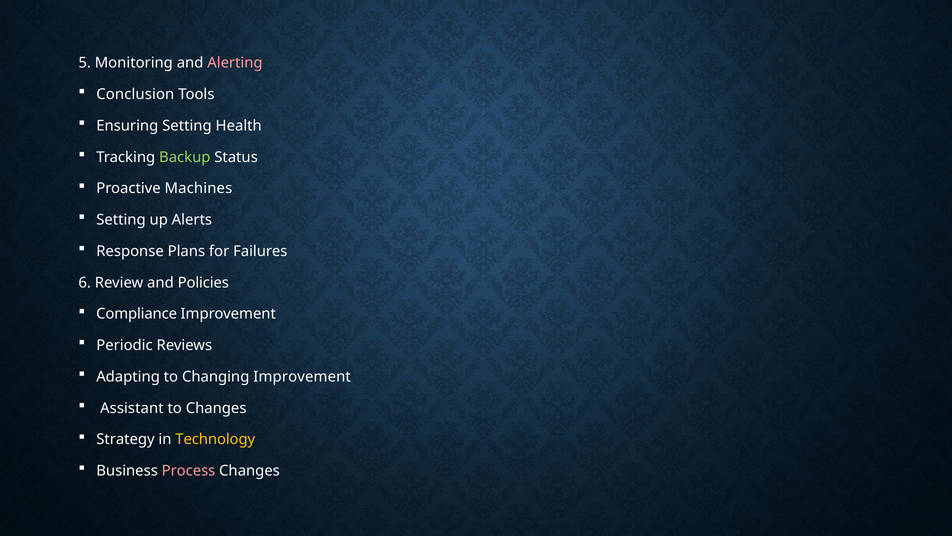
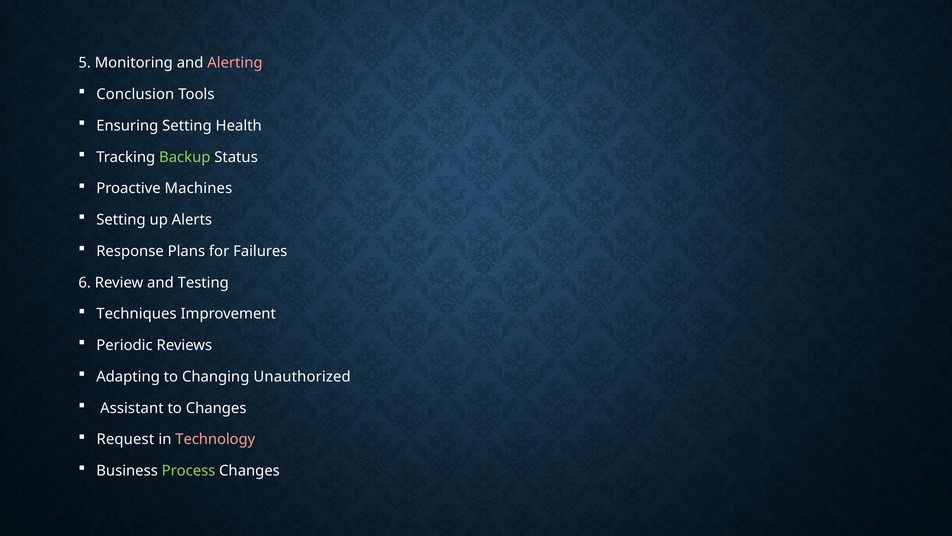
Policies: Policies -> Testing (203, 282)
Compliance: Compliance -> Techniques (136, 314)
Changing Improvement: Improvement -> Unauthorized (302, 376)
Strategy: Strategy -> Request (125, 439)
Technology colour: yellow -> pink (215, 439)
Process colour: pink -> light green (189, 470)
